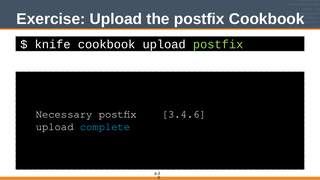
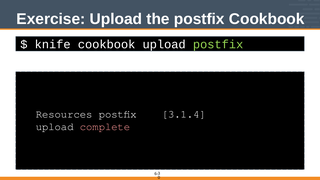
Necessary: Necessary -> Resources (64, 114)
3.4.6: 3.4.6 -> 3.1.4 (184, 114)
complete colour: light blue -> pink (105, 127)
